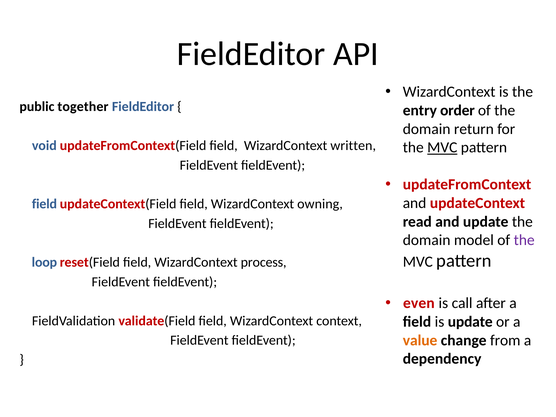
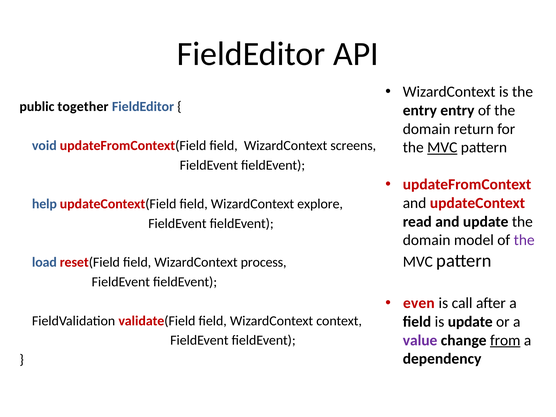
entry order: order -> entry (457, 110)
written: written -> screens (353, 146)
field: field -> help (44, 204)
owning: owning -> explore (320, 204)
loop: loop -> load (44, 262)
value colour: orange -> purple (420, 340)
from underline: none -> present (505, 340)
